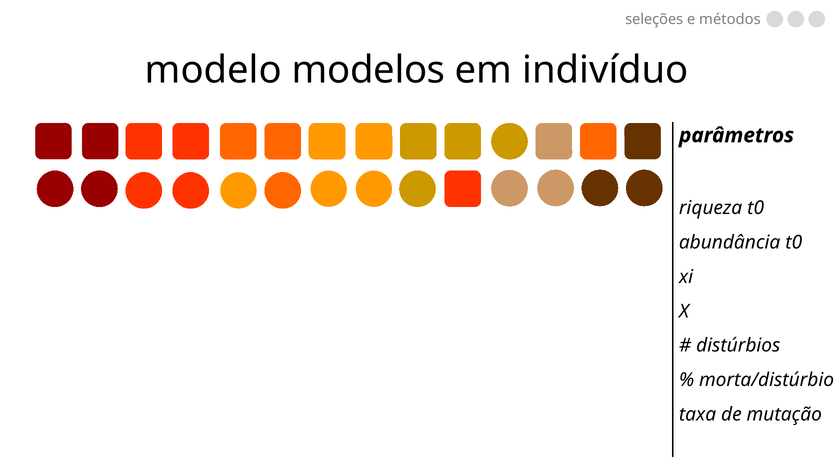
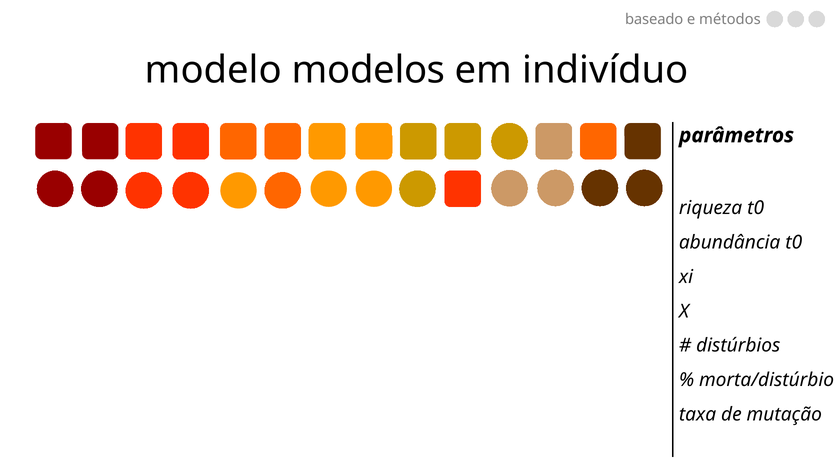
seleções: seleções -> baseado (654, 20)
